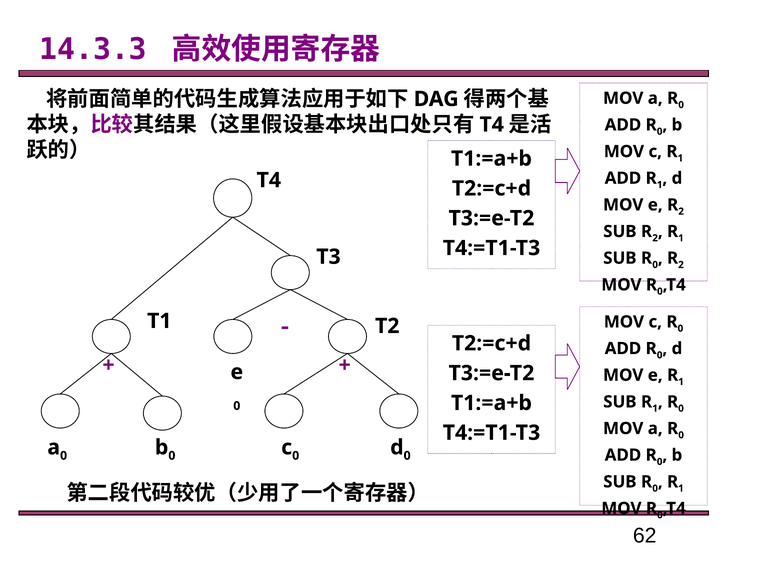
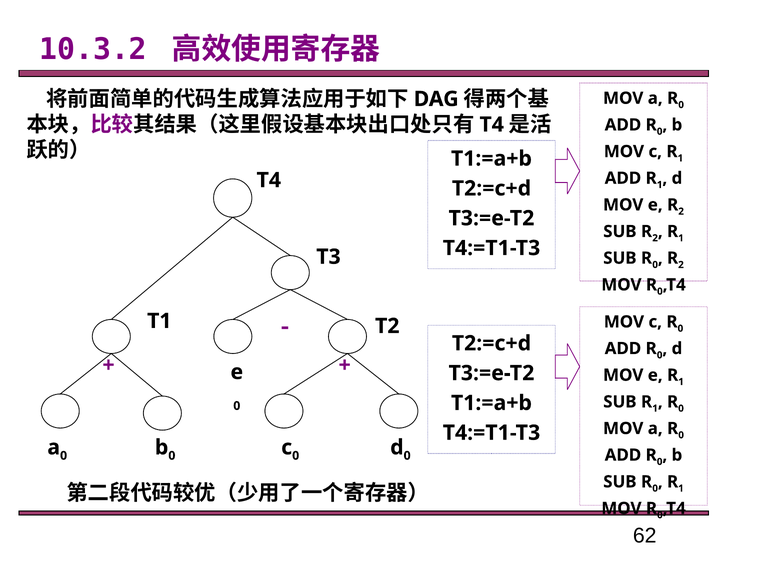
14.3.3: 14.3.3 -> 10.3.2 (93, 49)
